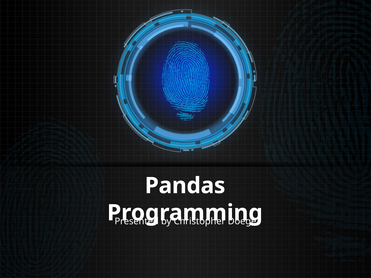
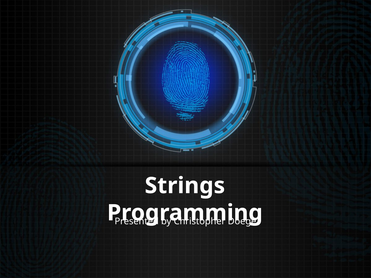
Pandas: Pandas -> Strings (185, 186)
